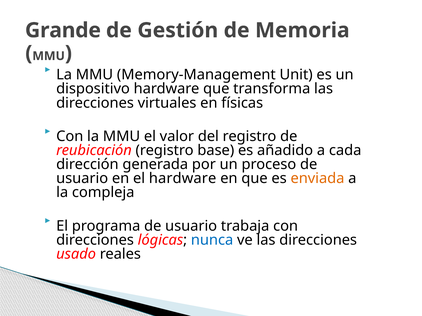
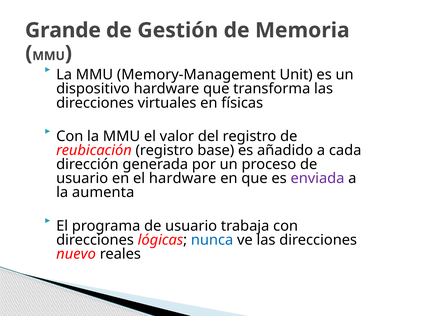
enviada colour: orange -> purple (317, 179)
compleja: compleja -> aumenta (103, 193)
usado: usado -> nuevo (76, 254)
